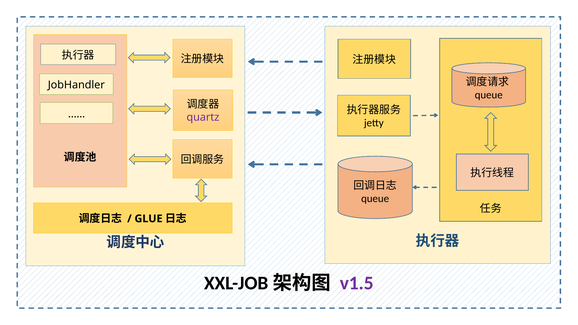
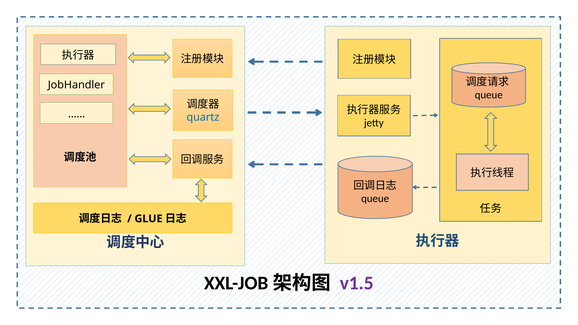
quartz colour: purple -> blue (203, 117)
